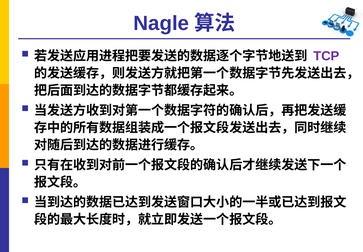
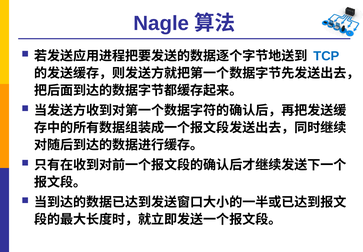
TCP colour: purple -> blue (326, 56)
